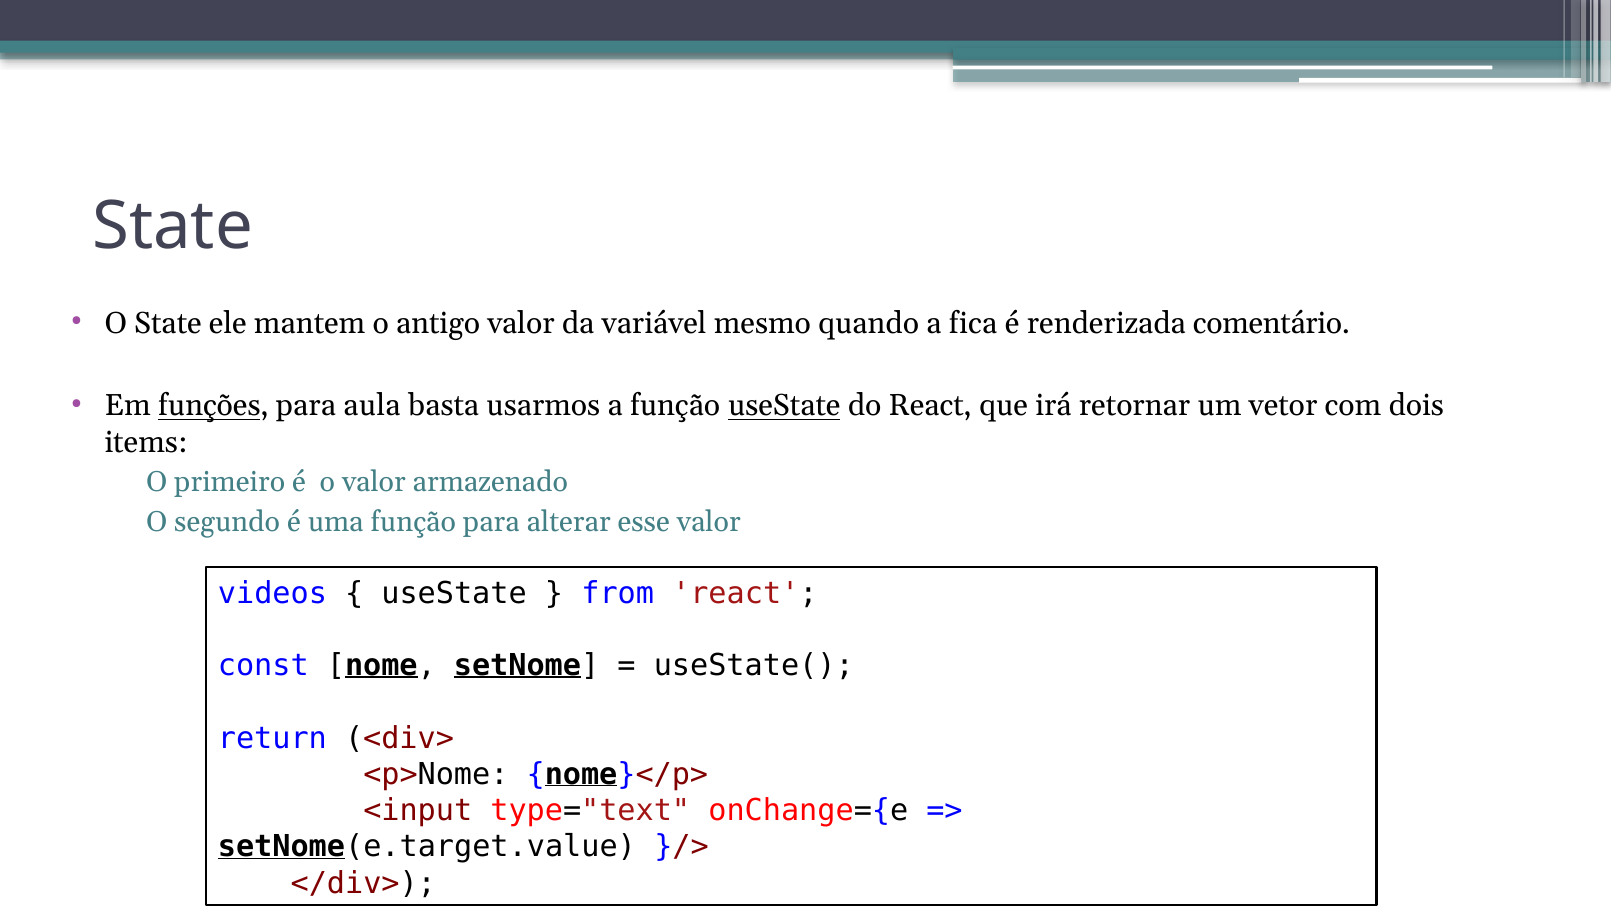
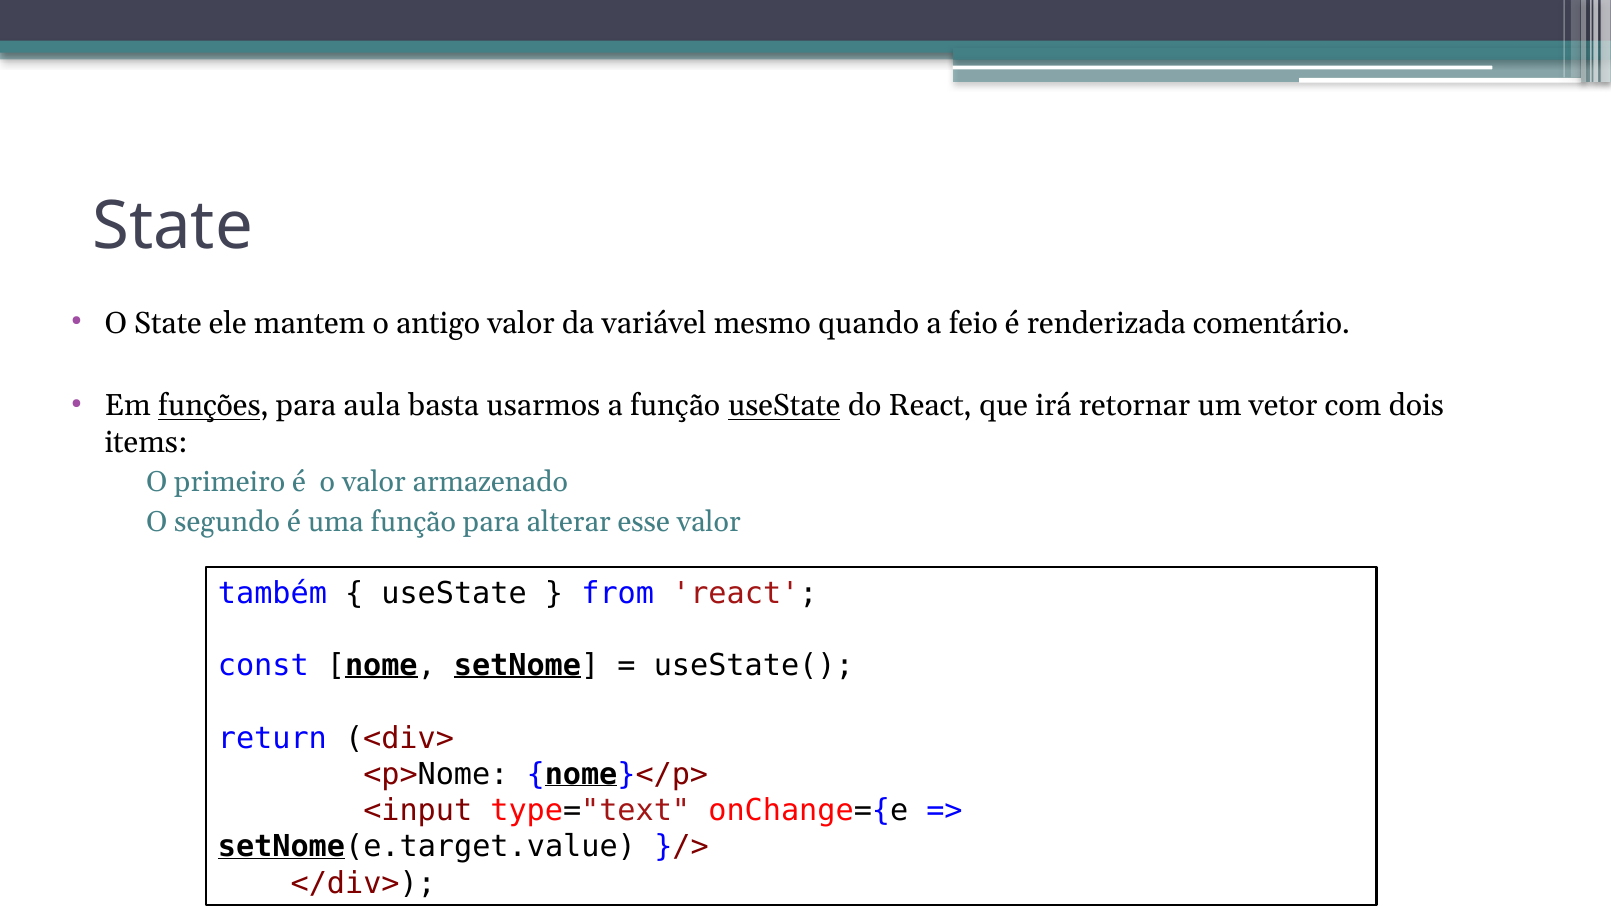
fica: fica -> feio (973, 323)
videos: videos -> também (272, 593)
